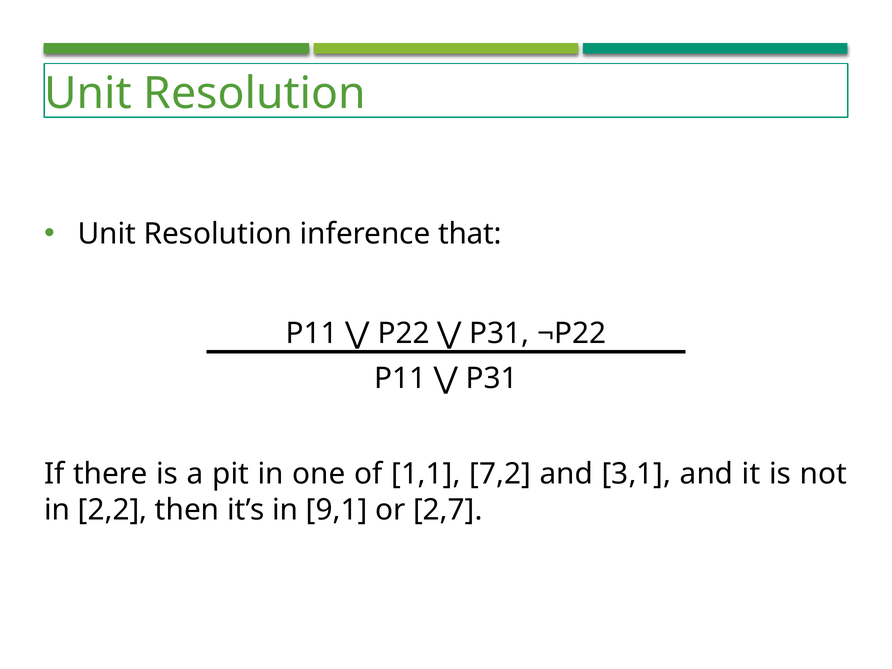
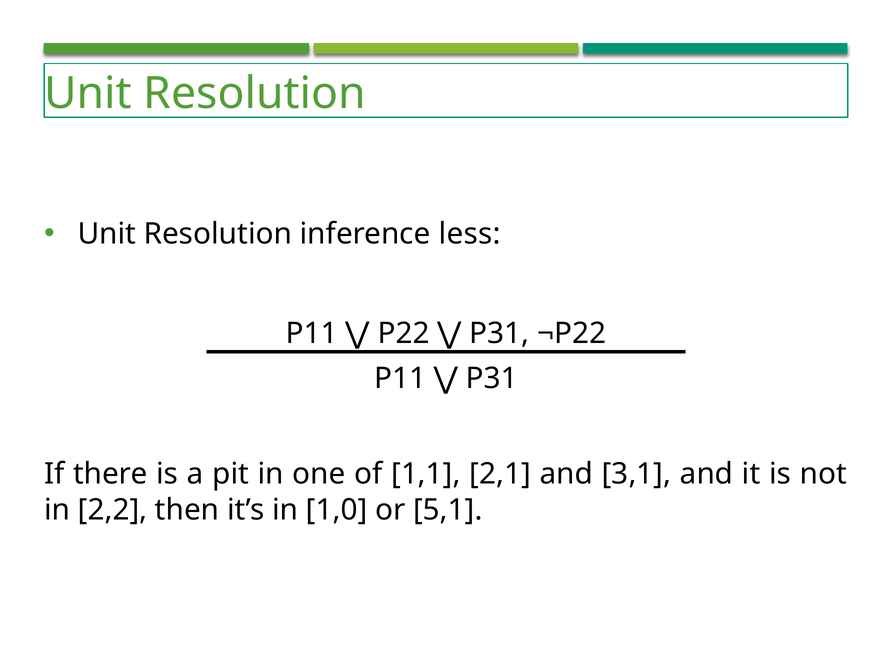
that: that -> less (470, 234)
7,2: 7,2 -> 2,1 (500, 474)
9,1: 9,1 -> 1,0 (337, 510)
2,7: 2,7 -> 5,1 (448, 510)
